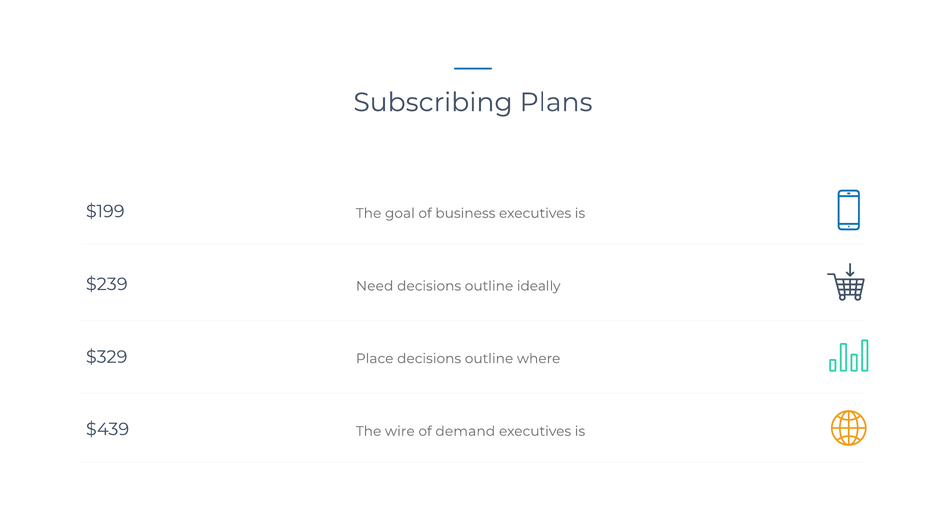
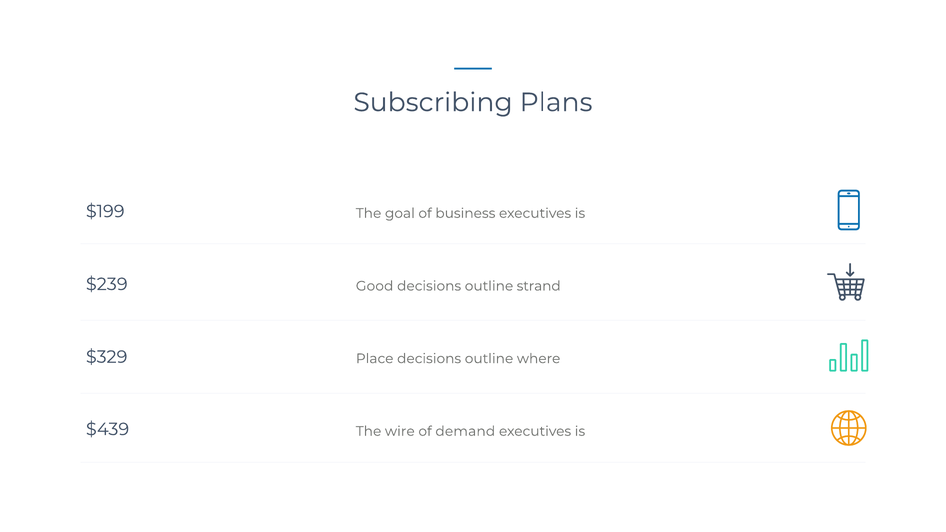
Need: Need -> Good (375, 286)
ideally: ideally -> strand (539, 286)
